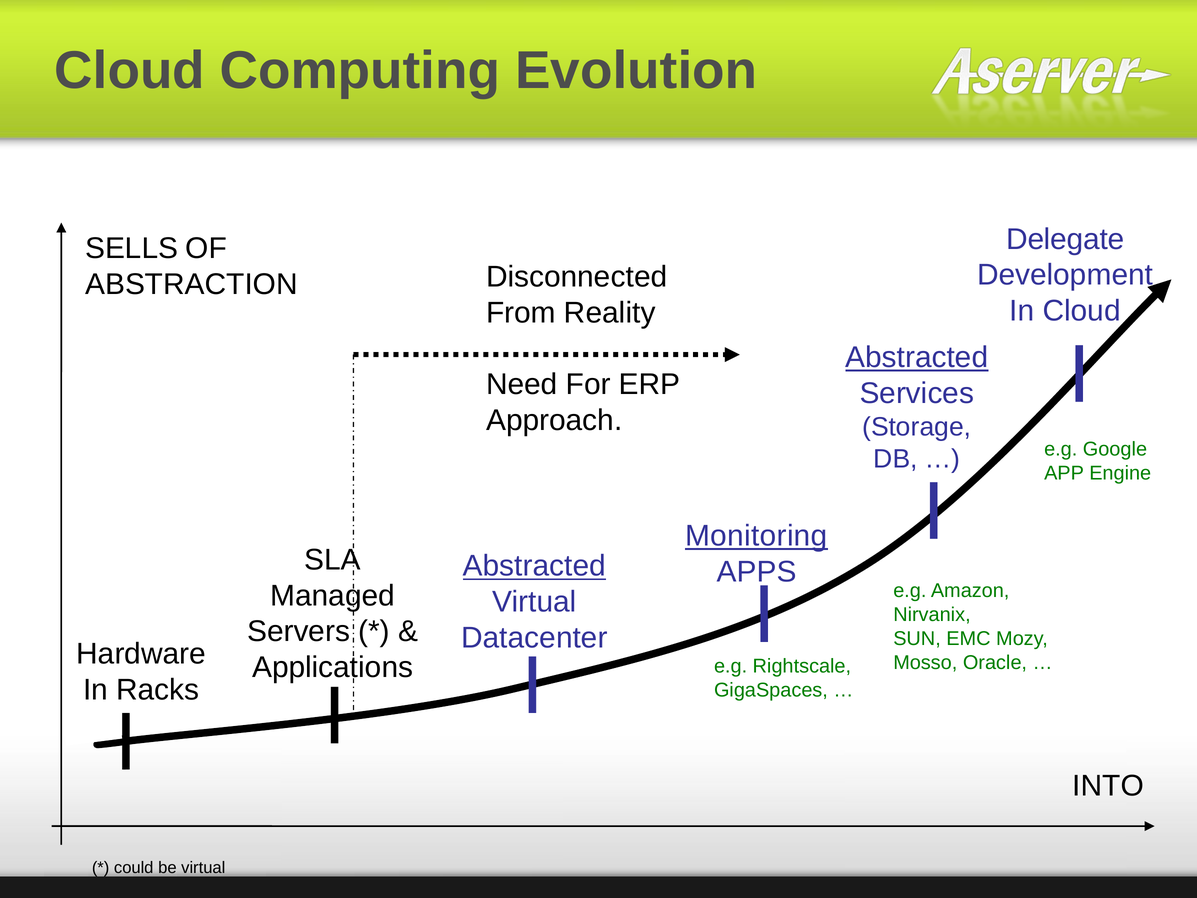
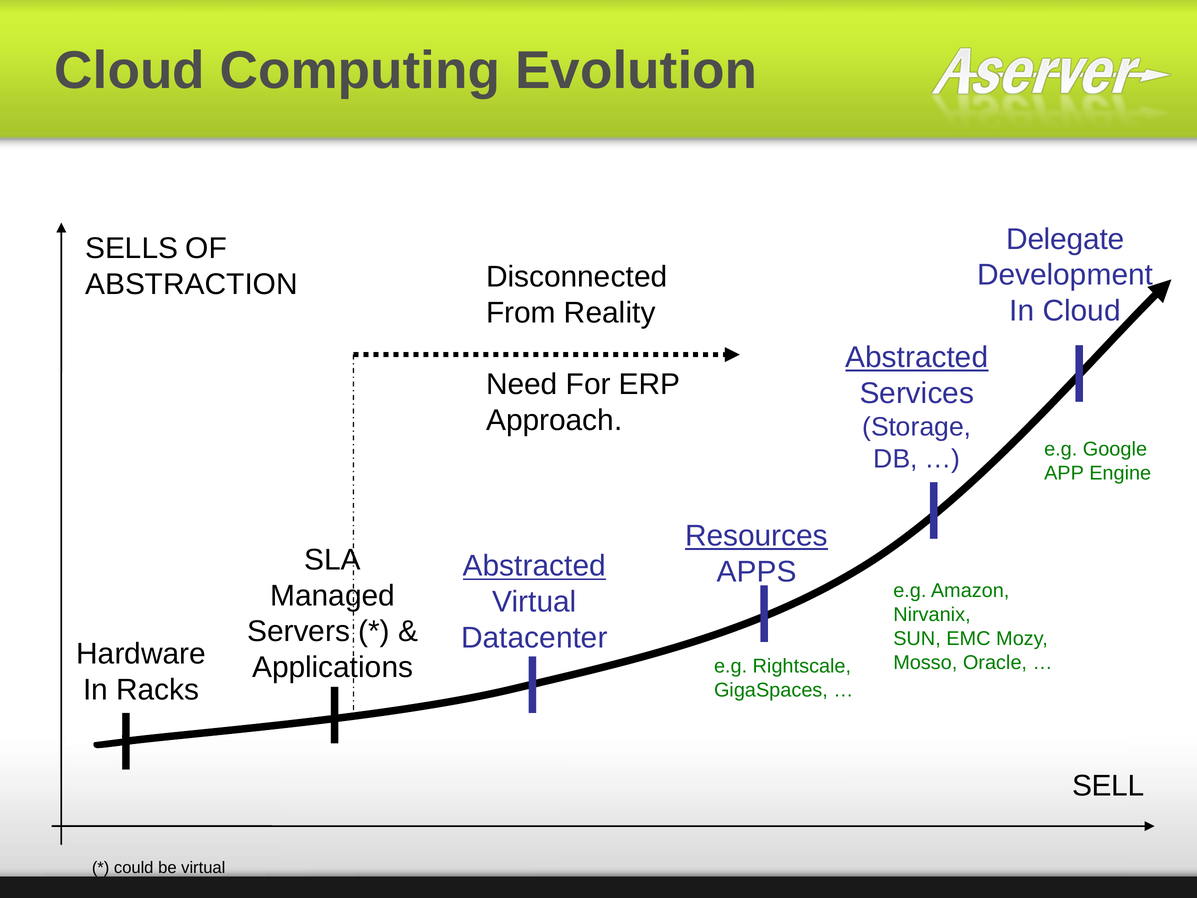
Monitoring: Monitoring -> Resources (757, 536)
INTO: INTO -> SELL (1108, 786)
